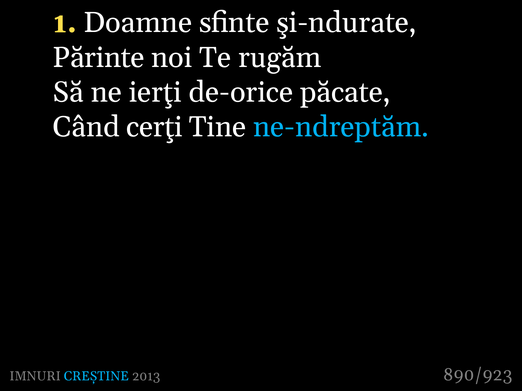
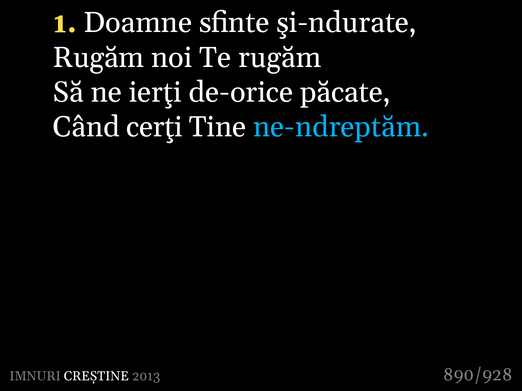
Părinte: Părinte -> Rugăm (99, 58)
CREȘTINE colour: light blue -> white (96, 377)
890/923: 890/923 -> 890/928 (478, 375)
